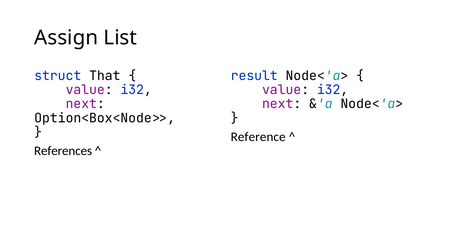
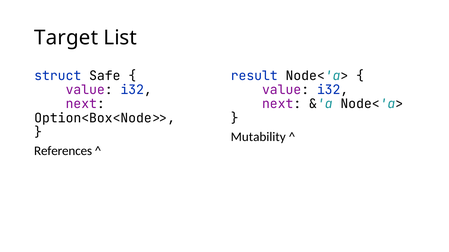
Assign: Assign -> Target (66, 38)
That: That -> Safe (105, 76)
Reference: Reference -> Mutability (258, 137)
